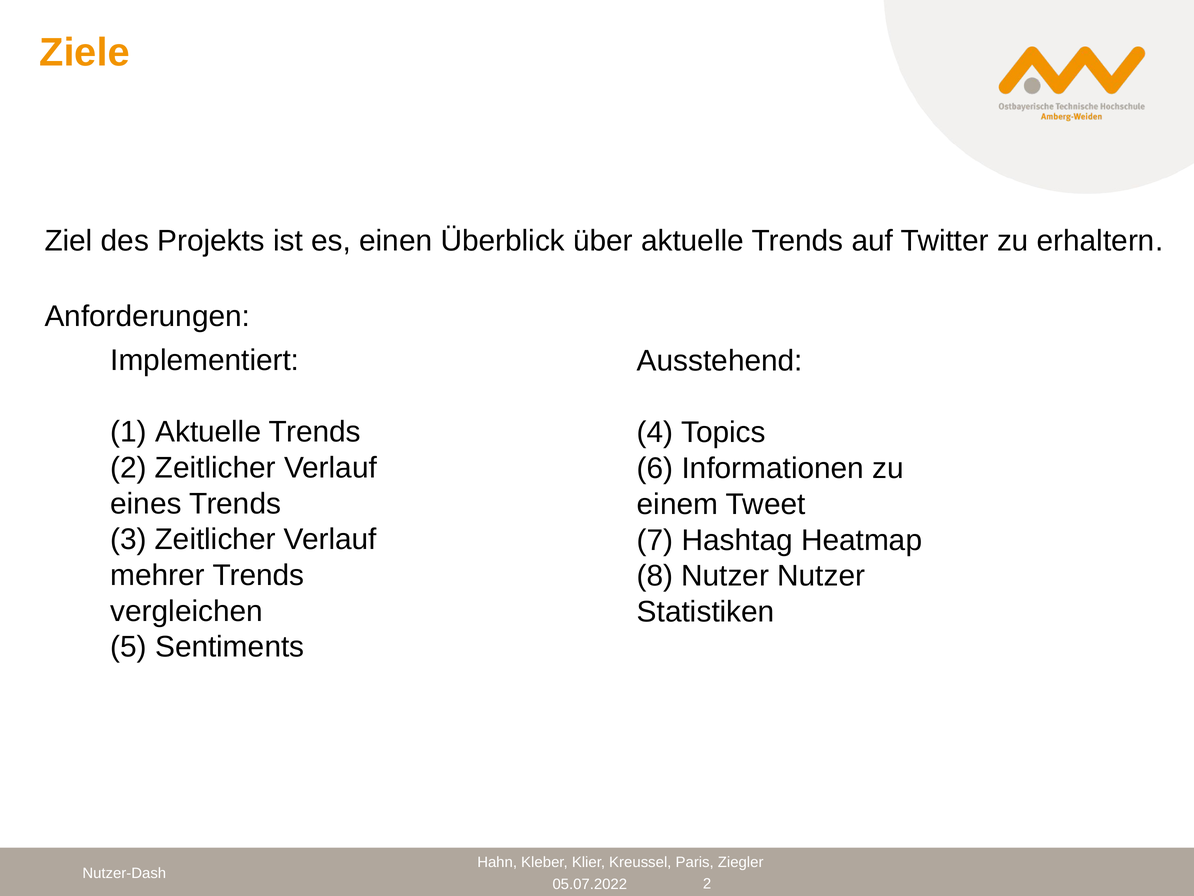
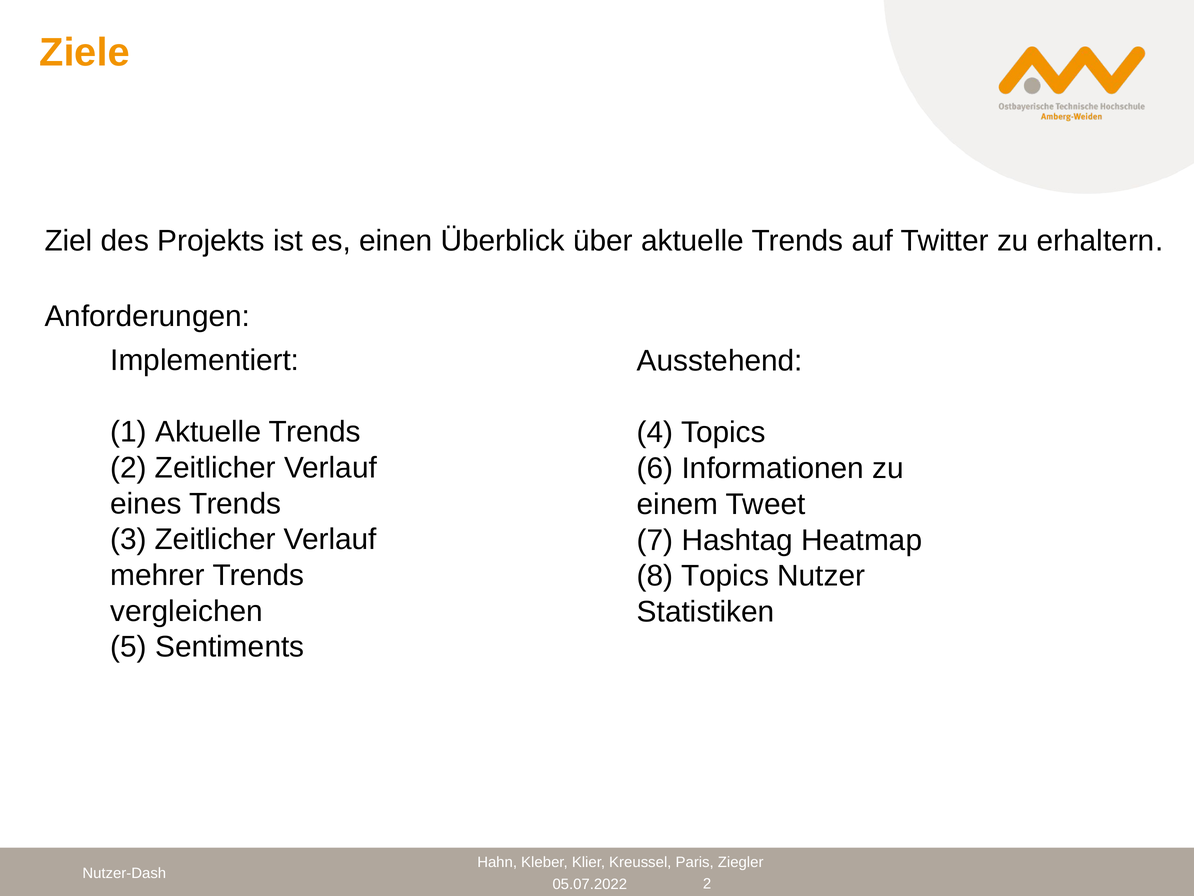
8 Nutzer: Nutzer -> Topics (725, 576)
